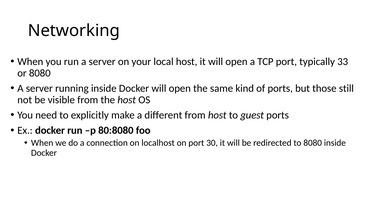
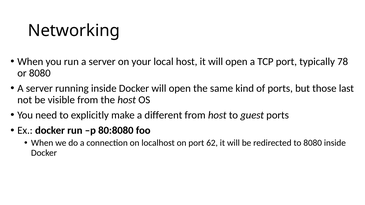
33: 33 -> 78 (343, 62)
still: still -> last (346, 89)
30: 30 -> 62 (212, 143)
